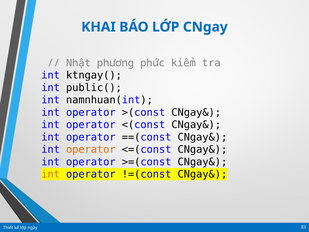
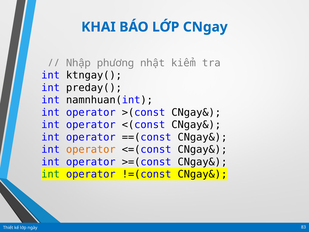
Nhật: Nhật -> Nhập (78, 63)
phức: phức -> nhật (153, 63)
public(: public( -> preday( (94, 88)
int colour: orange -> green (51, 174)
